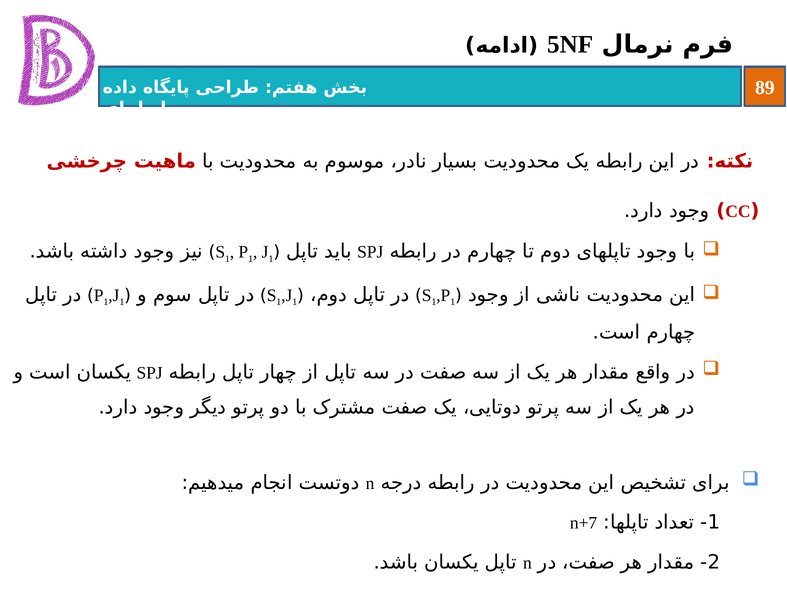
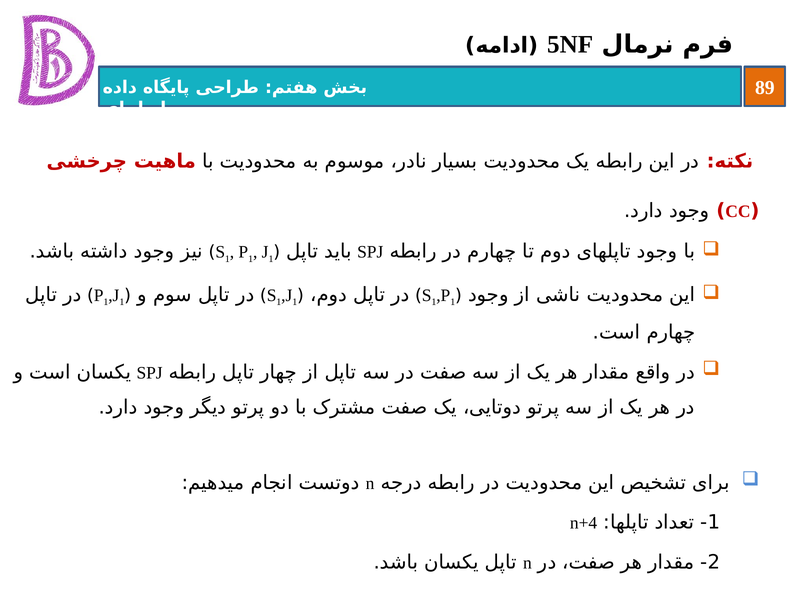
n+7: n+7 -> n+4 (584, 523)
